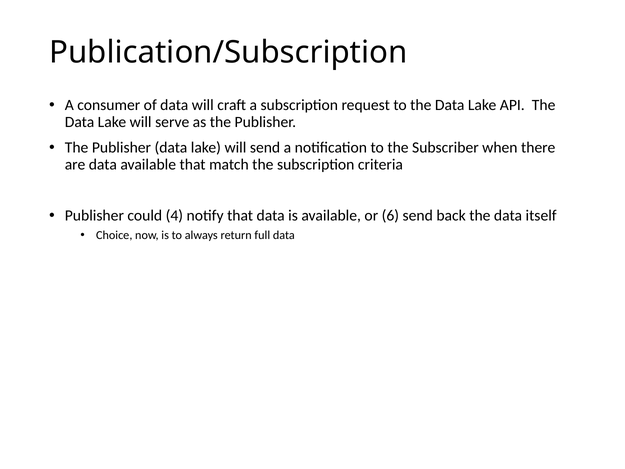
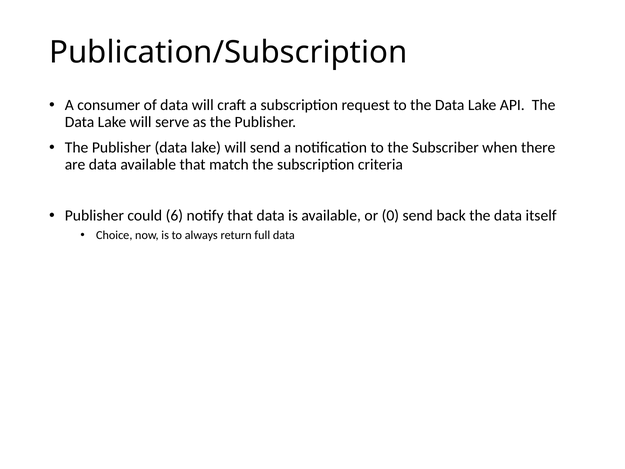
4: 4 -> 6 (174, 216)
6: 6 -> 0 (390, 216)
